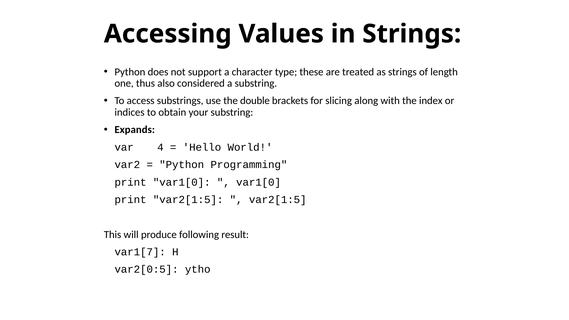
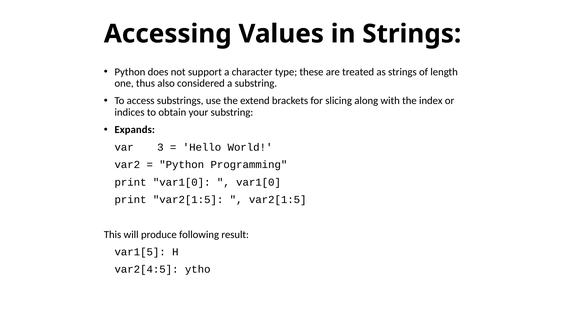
double: double -> extend (255, 101)
4: 4 -> 3 (160, 147)
var1[7: var1[7 -> var1[5 (140, 252)
var2[0:5: var2[0:5 -> var2[4:5 (147, 269)
